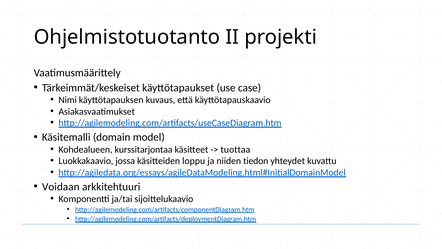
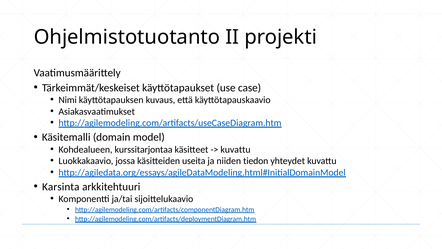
tuottaa: tuottaa -> kuvattu (235, 149)
loppu: loppu -> useita (194, 161)
Voidaan: Voidaan -> Karsinta (61, 187)
